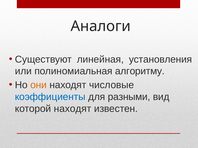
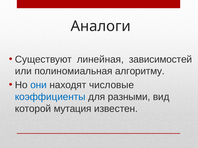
установления: установления -> зависимостей (161, 60)
они colour: orange -> blue (39, 85)
которой находят: находят -> мутация (73, 109)
